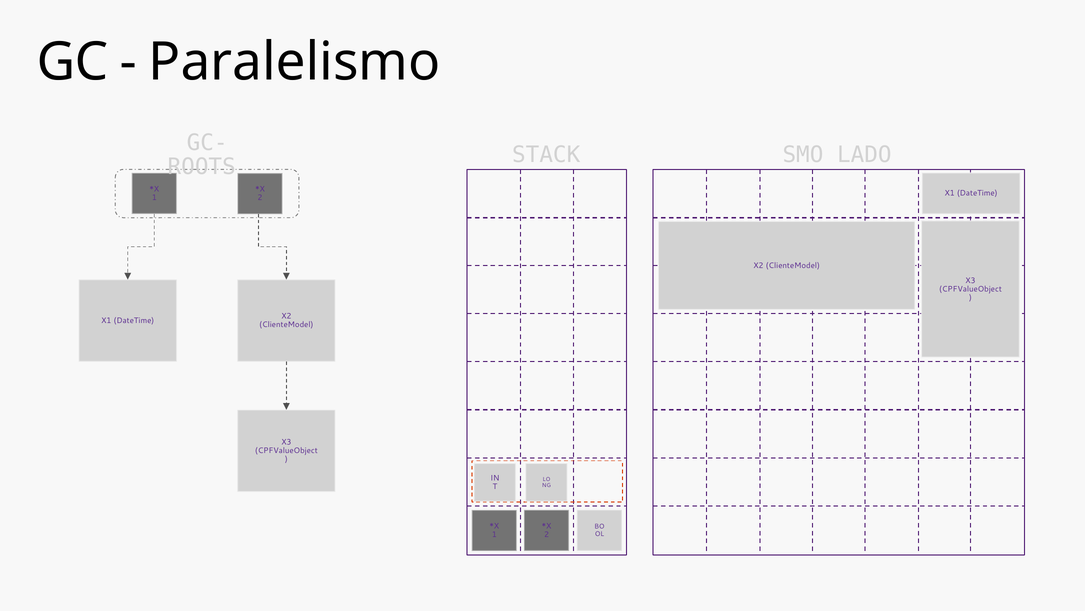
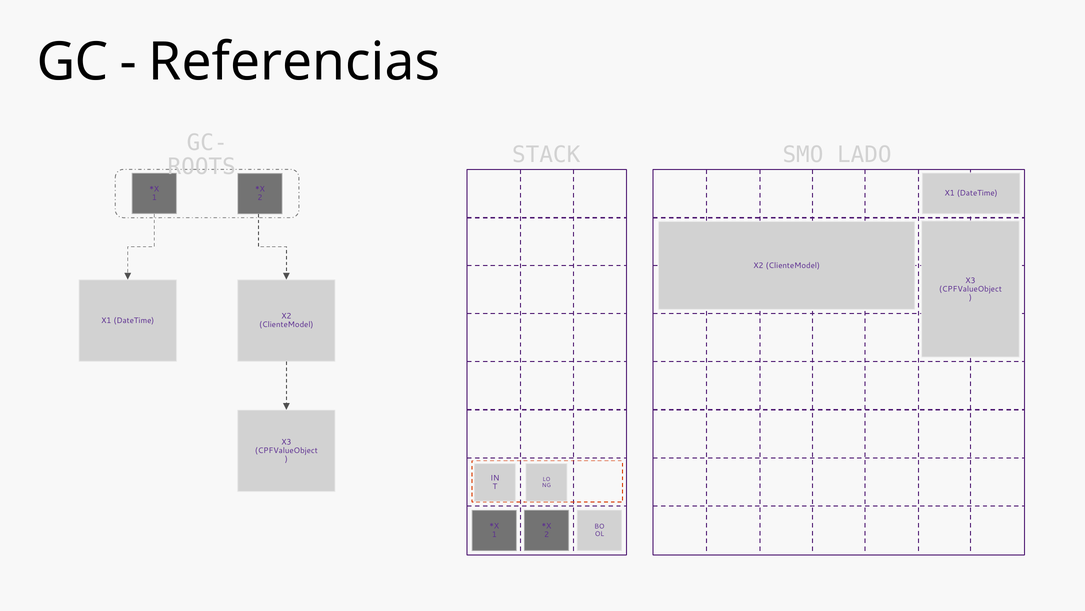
Paralelismo: Paralelismo -> Referencias (294, 62)
